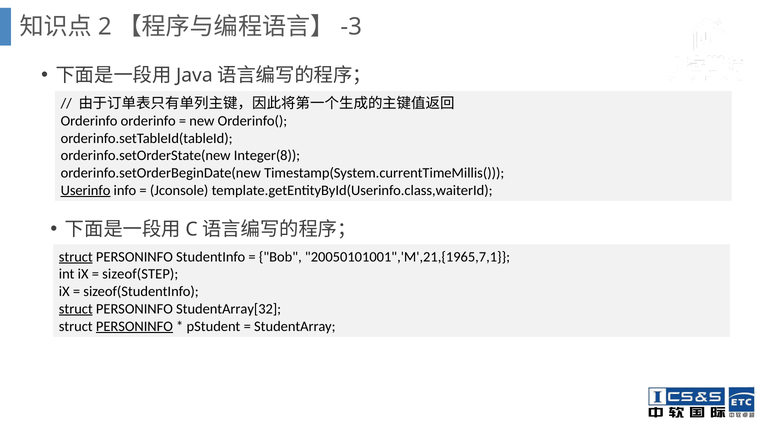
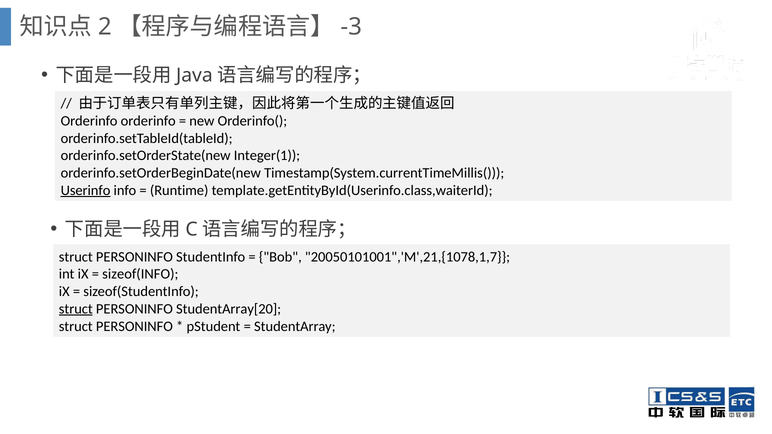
Integer(8: Integer(8 -> Integer(1 (267, 156)
Jconsole: Jconsole -> Runtime (179, 190)
struct underline: present -> none (76, 257)
20050101001",'M',21,{1965,7,1: 20050101001",'M',21,{1965,7,1 -> 20050101001",'M',21,{1078,1,7 (408, 257)
sizeof(STEP: sizeof(STEP -> sizeof(INFO (140, 274)
StudentArray[32: StudentArray[32 -> StudentArray[20 (229, 309)
PERSONINFO underline: present -> none (134, 326)
